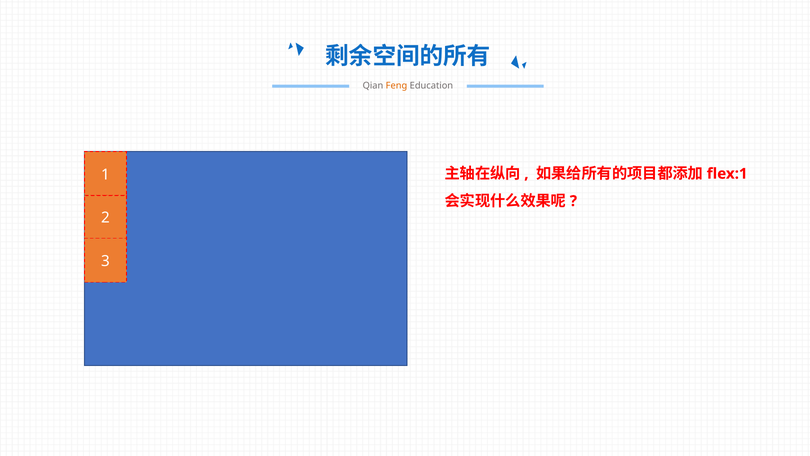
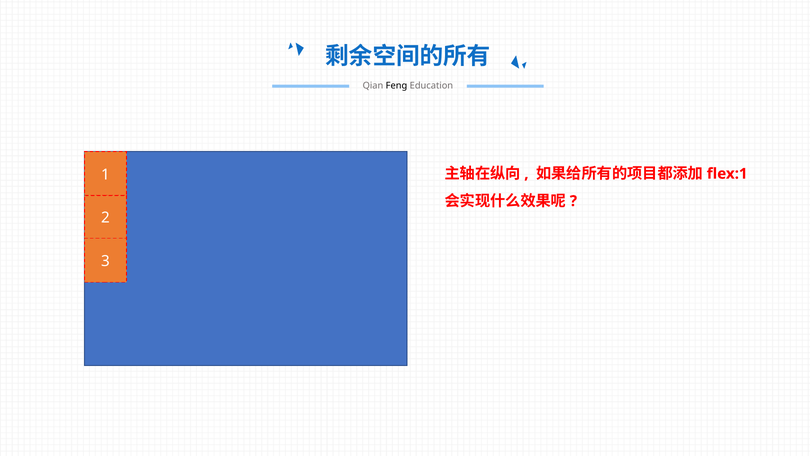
Feng colour: orange -> black (396, 86)
